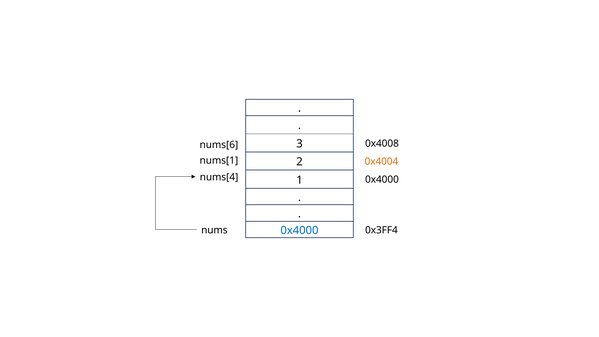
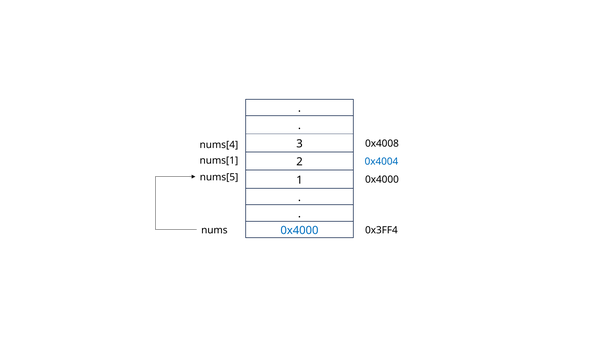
nums[6: nums[6 -> nums[4 (219, 145)
0x4004 colour: orange -> blue (381, 162)
nums[4: nums[4 -> nums[5 (219, 177)
